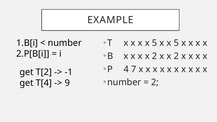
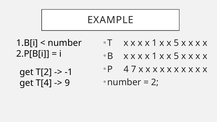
5: 5 -> 1 (155, 43)
2: 2 -> 1 (155, 56)
2: 2 -> 5 (176, 56)
